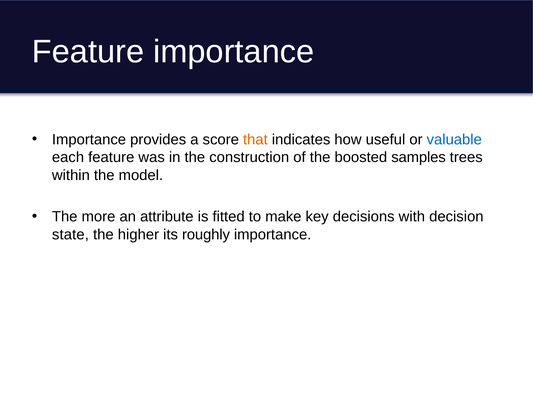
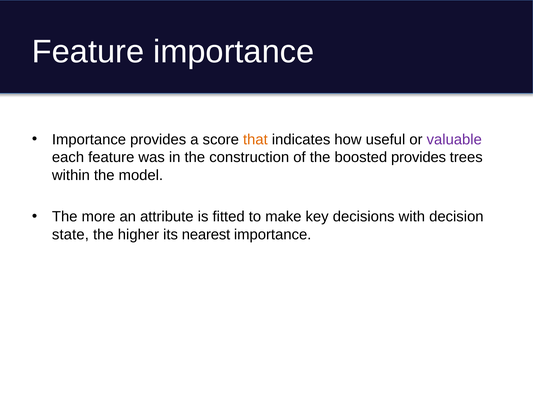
valuable colour: blue -> purple (454, 139)
boosted samples: samples -> provides (419, 157)
roughly: roughly -> nearest (206, 234)
